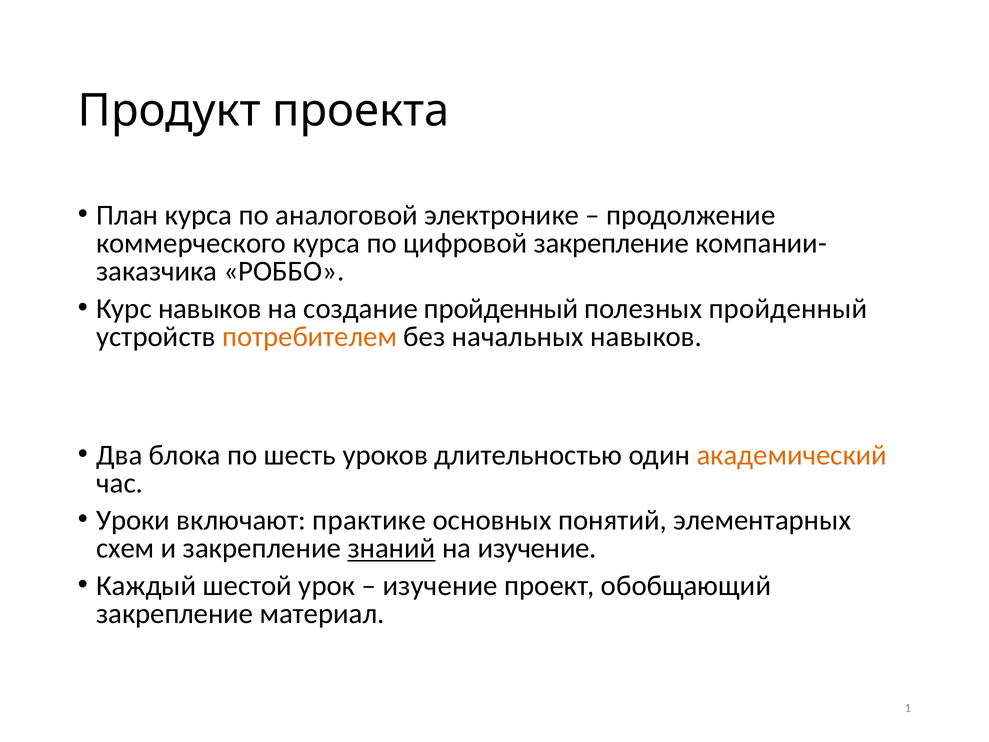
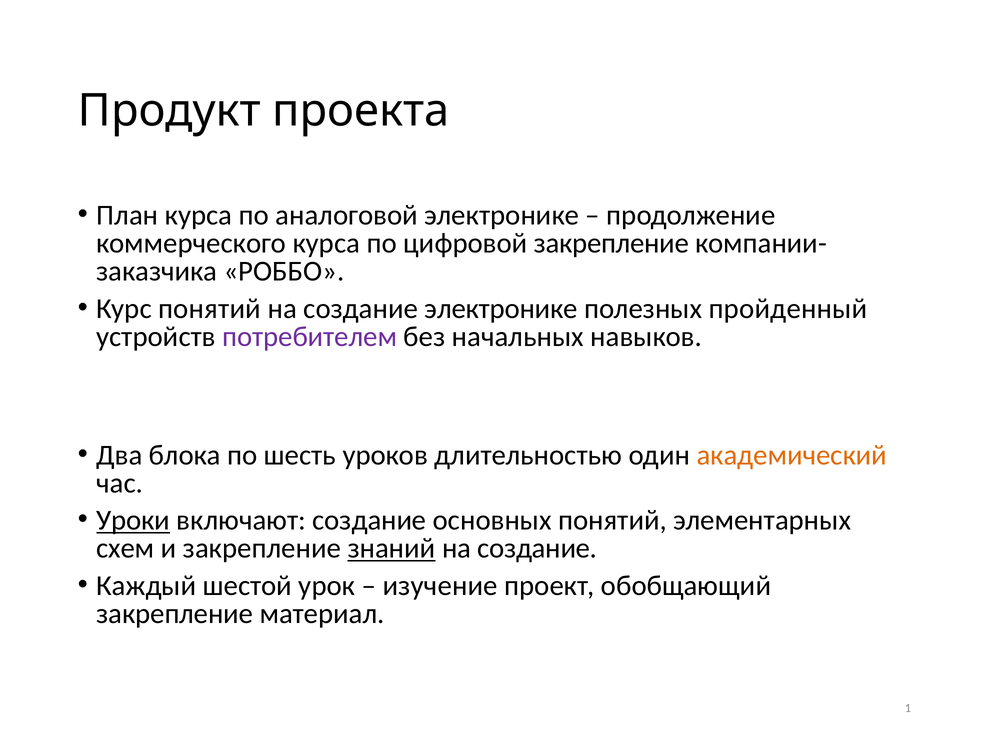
Курс навыков: навыков -> понятий (210, 309)
создание пройденный: пройденный -> электронике (501, 309)
потребителем colour: orange -> purple (310, 337)
Уроки underline: none -> present (133, 520)
включают практике: практике -> создание (369, 520)
изучение: изучение -> создание (537, 548)
